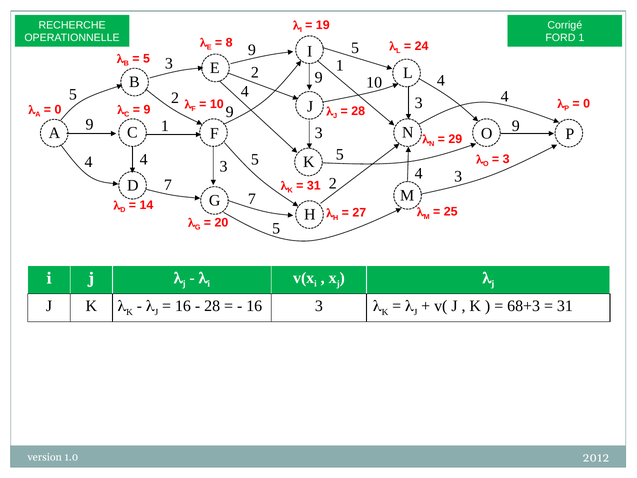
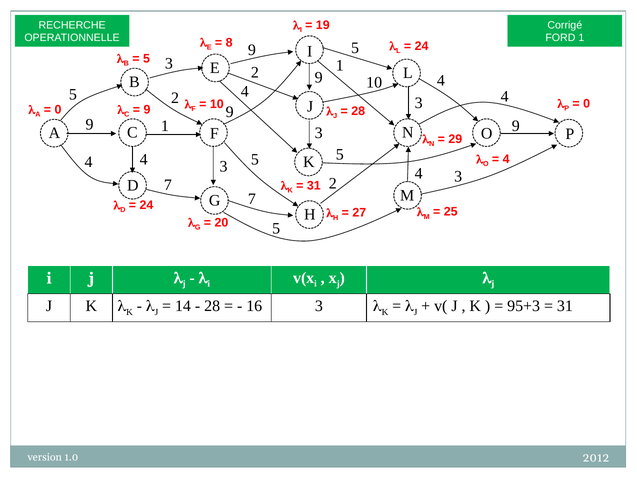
3: 3 -> 4 (506, 159)
14: 14 -> 24 (146, 205)
16: 16 -> 14 (183, 306)
68+3: 68+3 -> 95+3 (524, 306)
